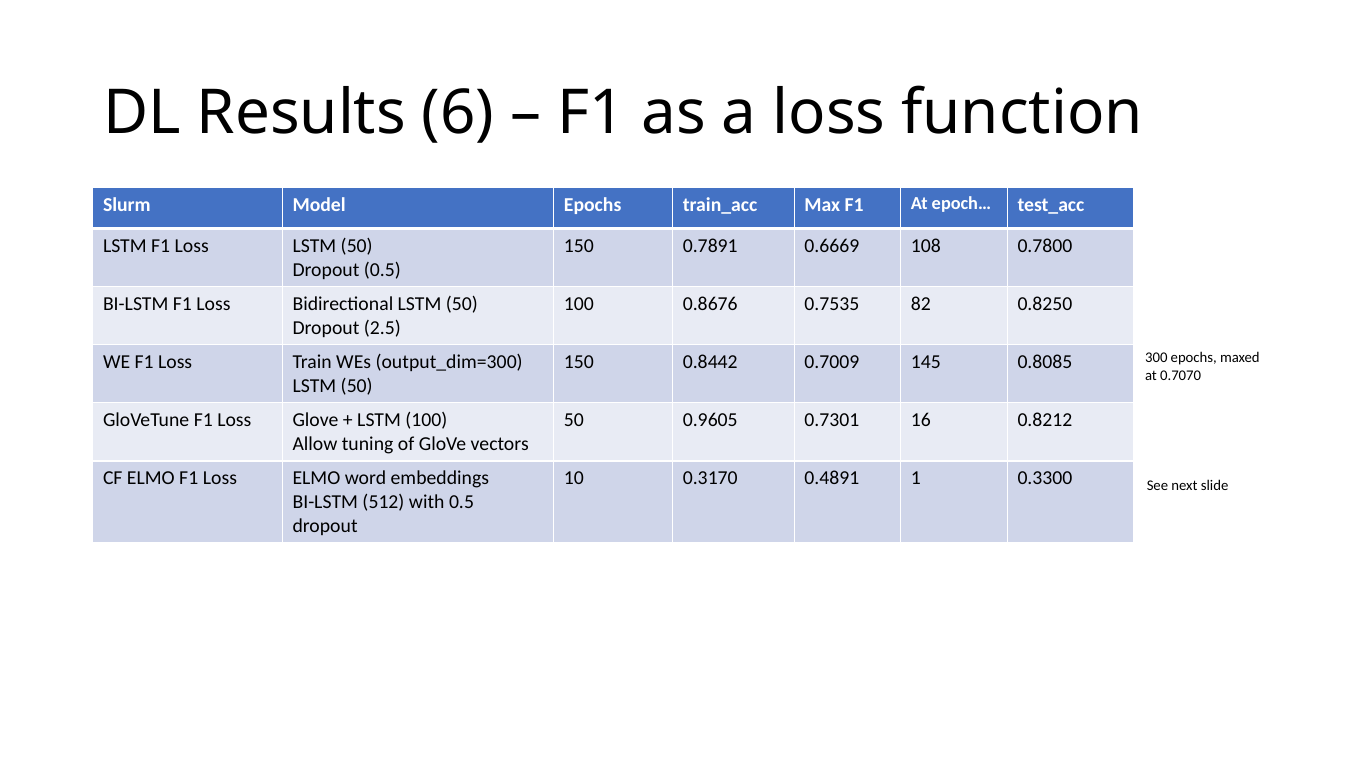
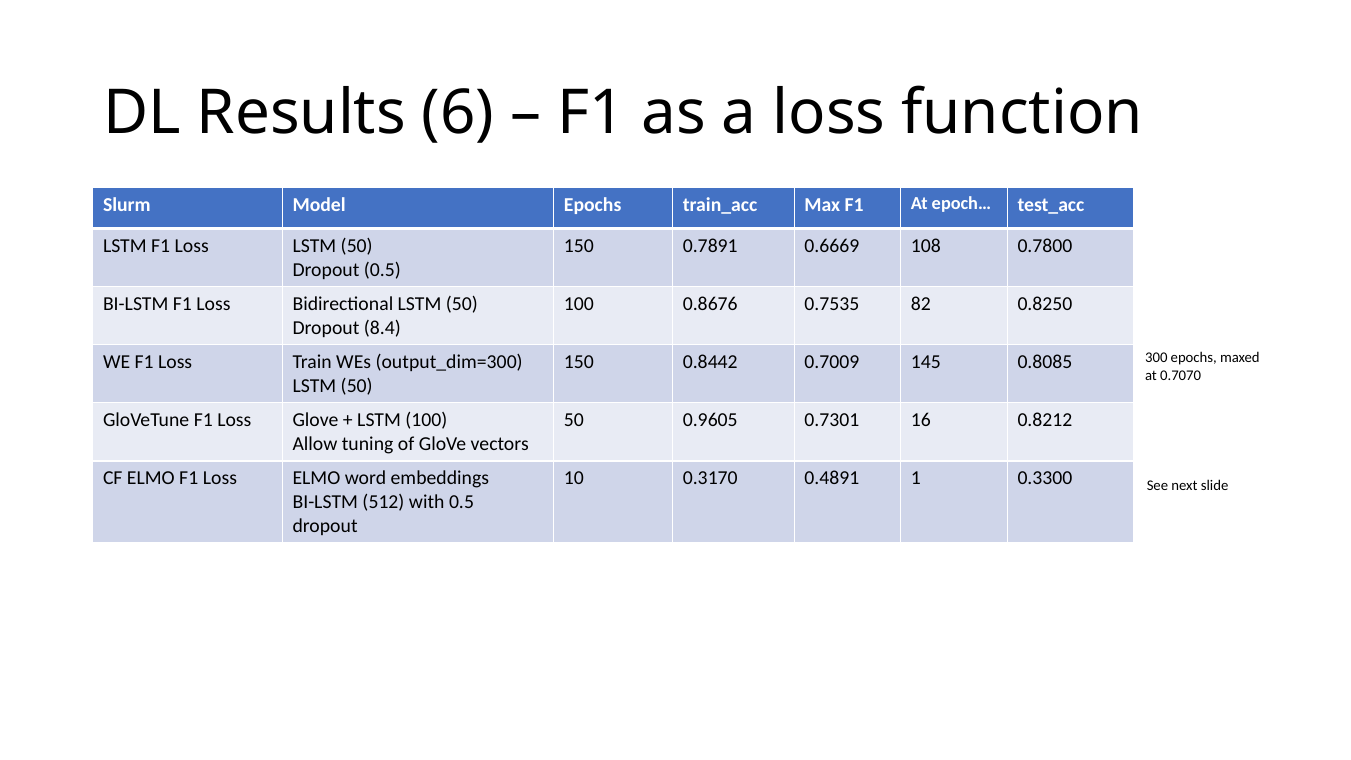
2.5: 2.5 -> 8.4 (382, 328)
